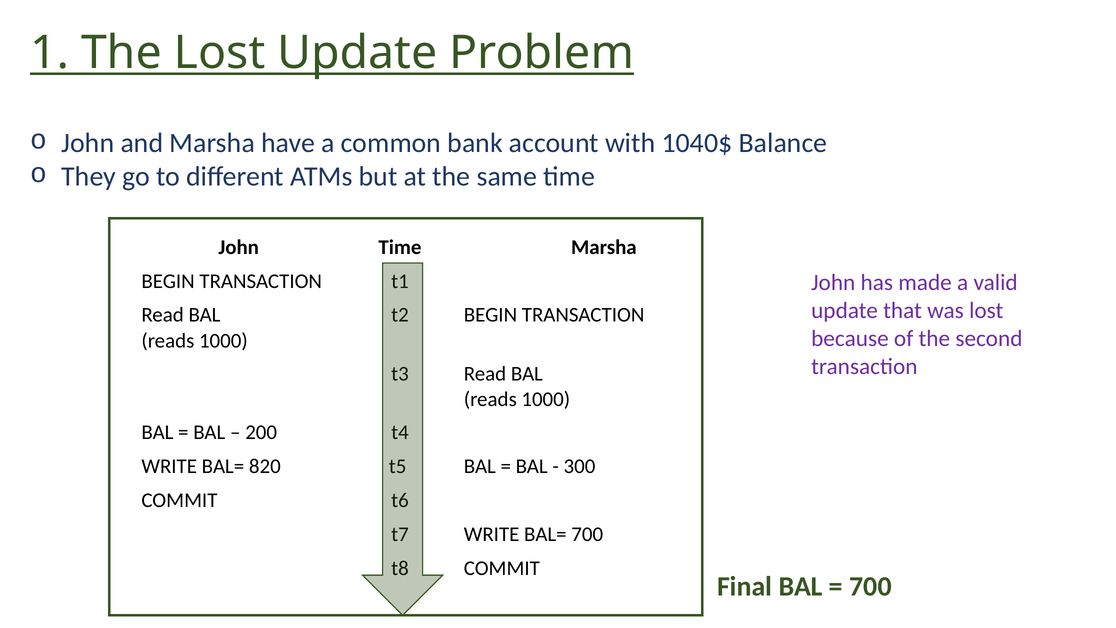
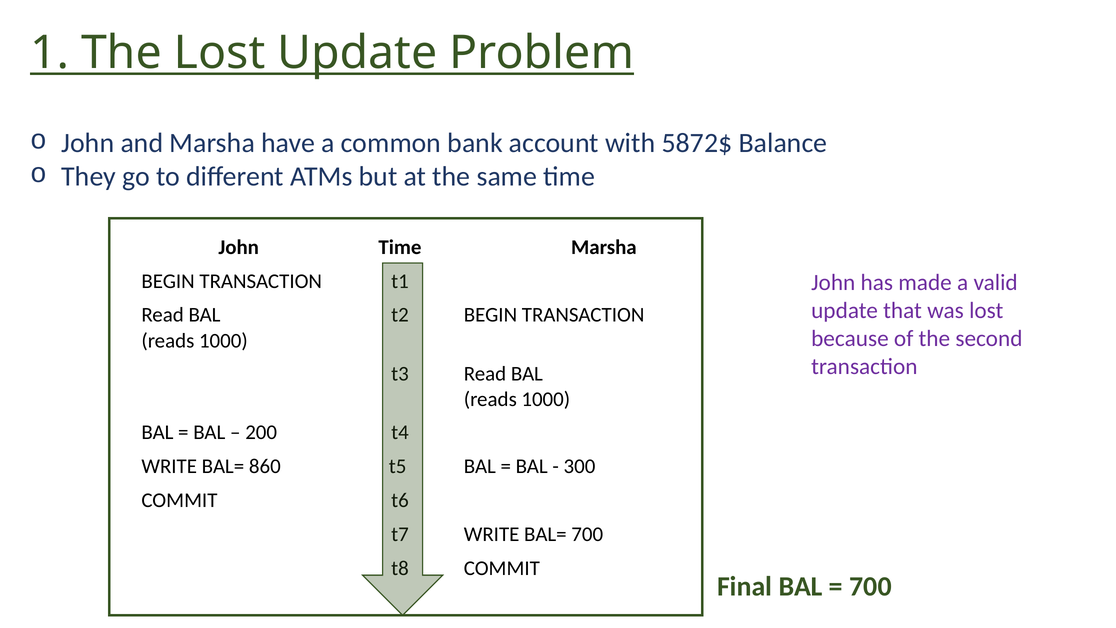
1040$: 1040$ -> 5872$ (697, 143)
820: 820 -> 860 (265, 466)
